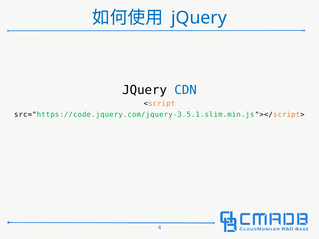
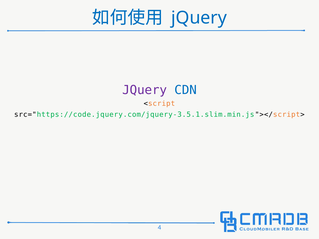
JQuery colour: black -> purple (145, 90)
